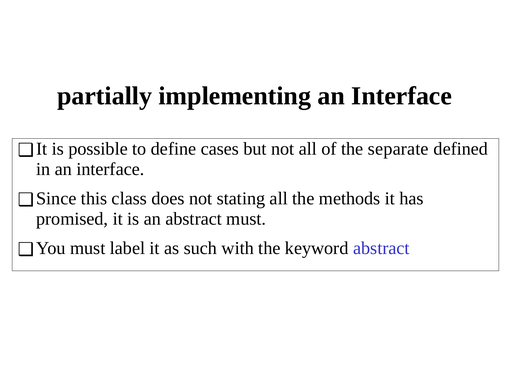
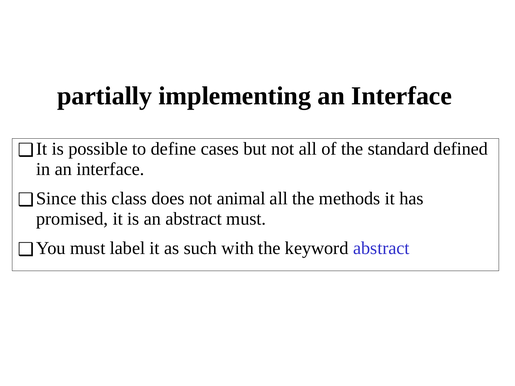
separate: separate -> standard (398, 149)
stating: stating -> animal (241, 199)
